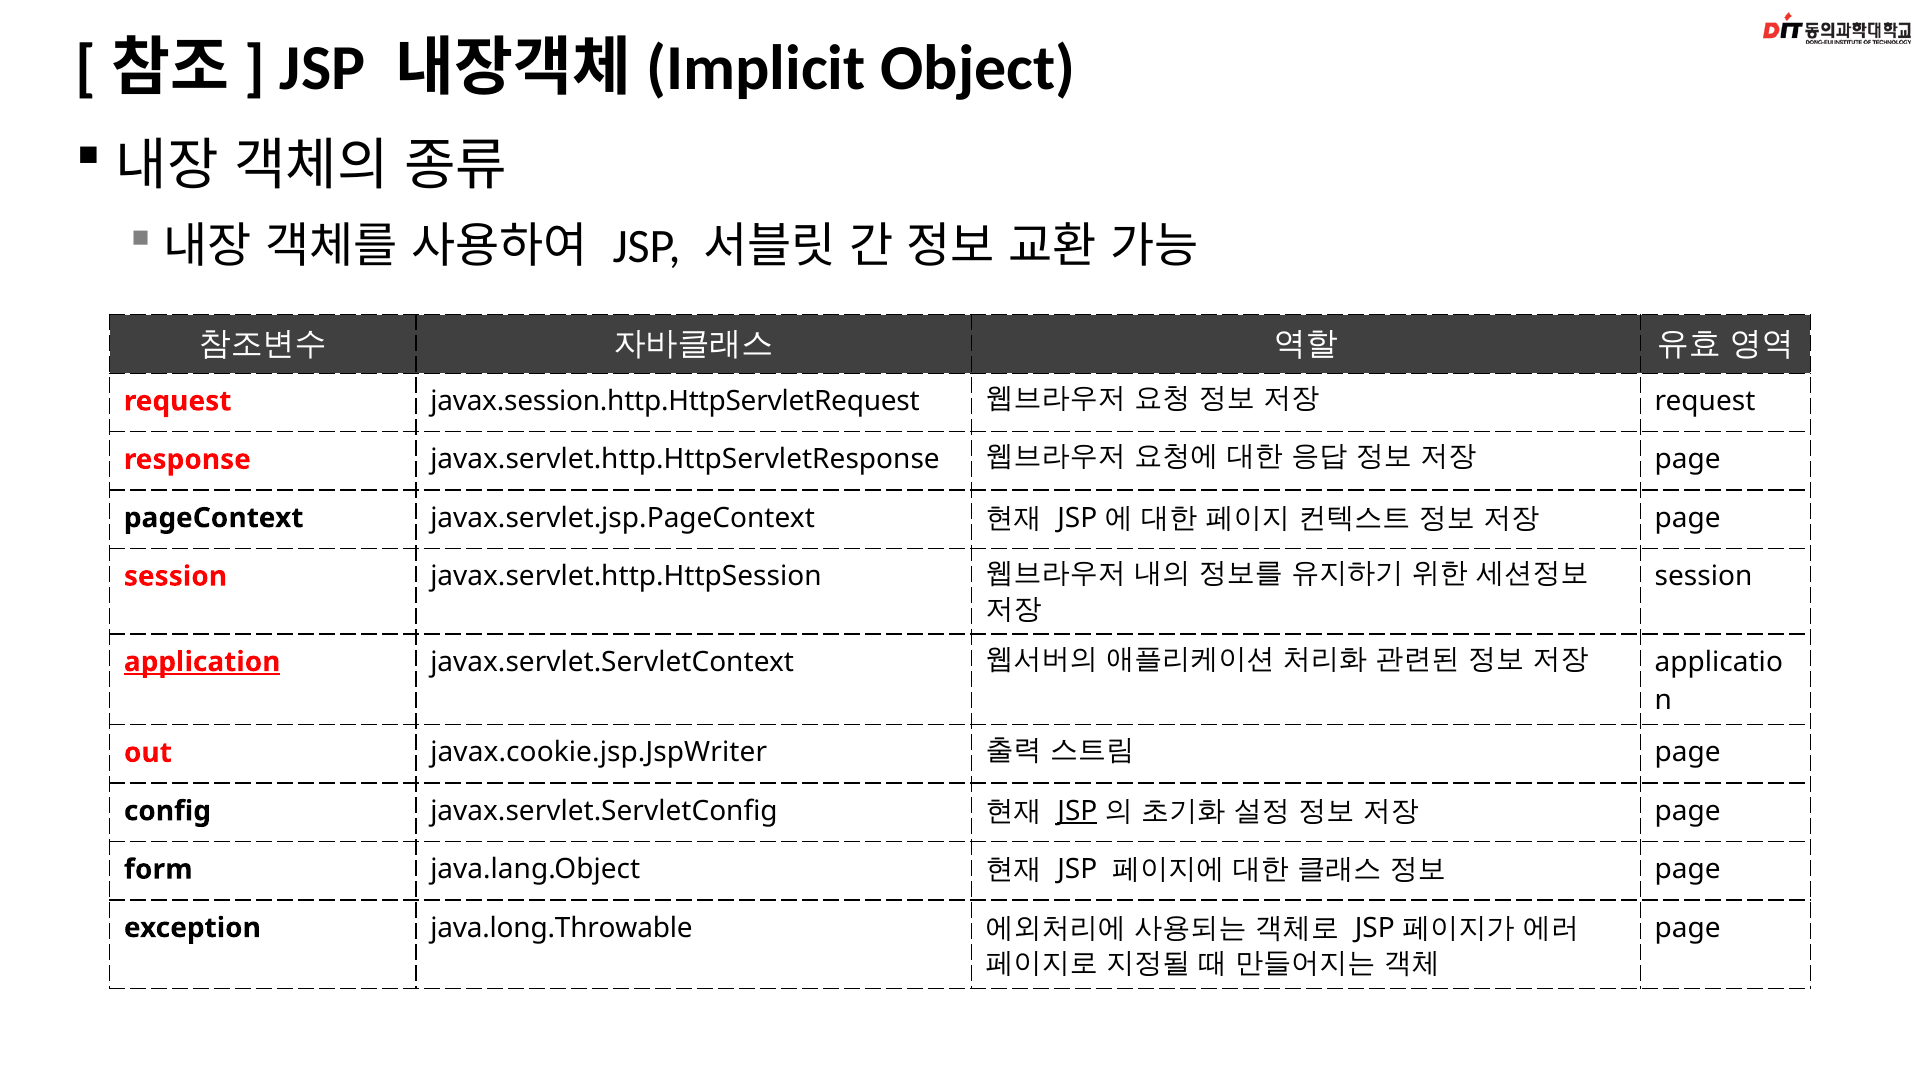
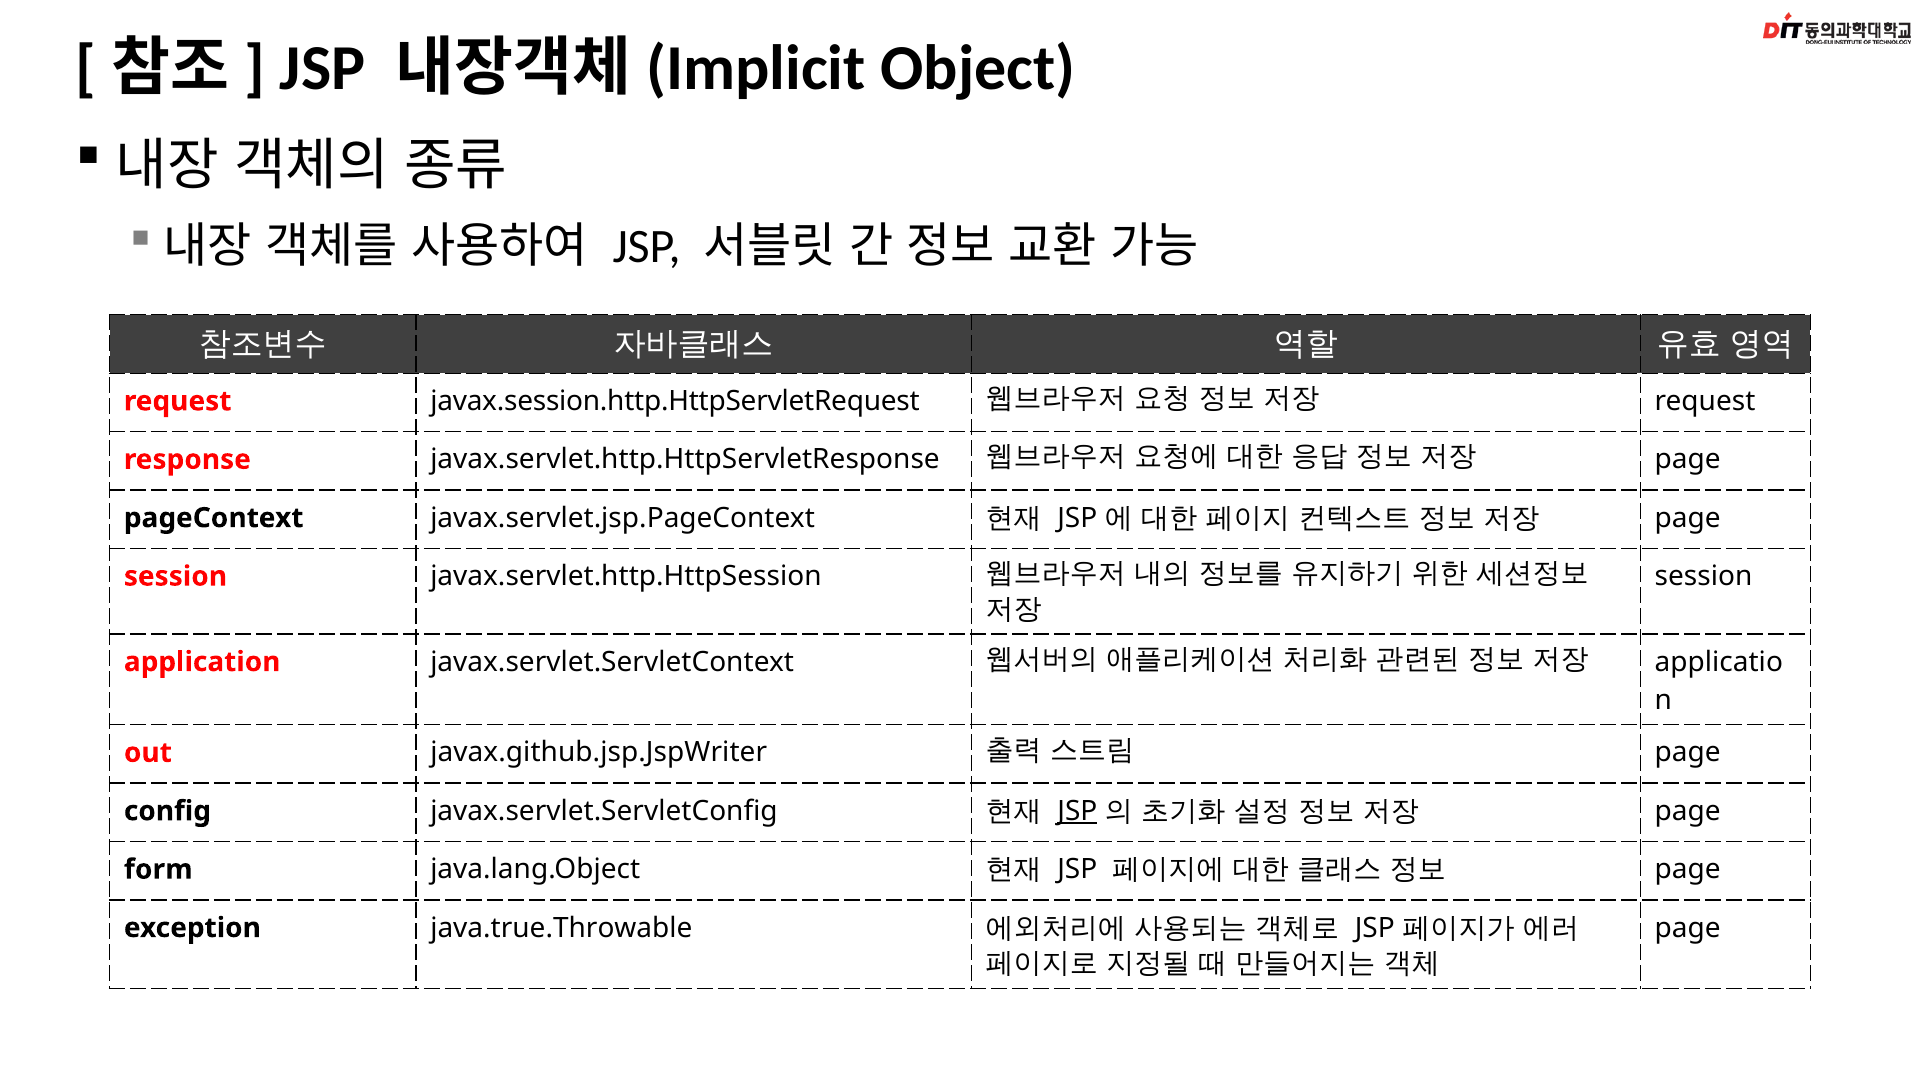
application underline: present -> none (202, 662)
javax.cookie.jsp.JspWriter: javax.cookie.jsp.JspWriter -> javax.github.jsp.JspWriter (599, 753)
java.long.Throwable: java.long.Throwable -> java.true.Throwable (561, 928)
